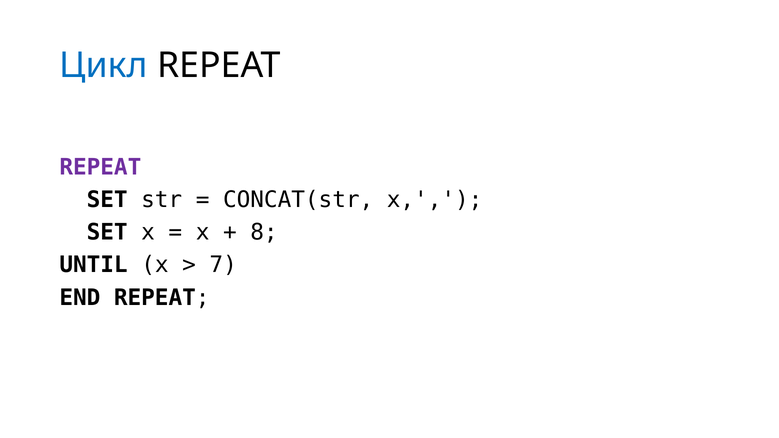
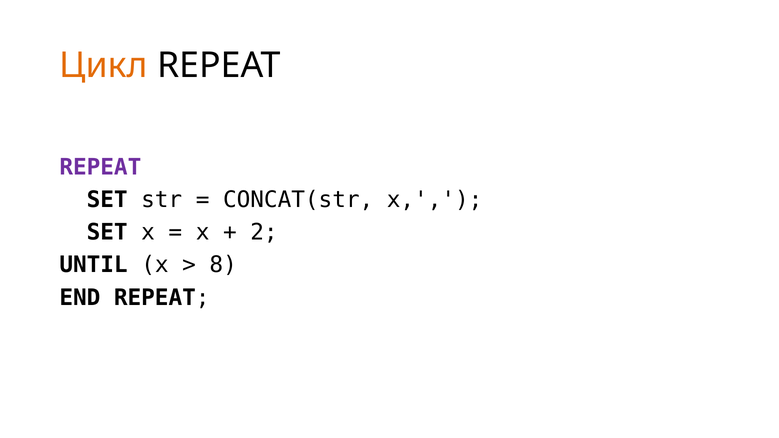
Цикл colour: blue -> orange (104, 65)
8: 8 -> 2 (264, 232)
7: 7 -> 8 (223, 265)
